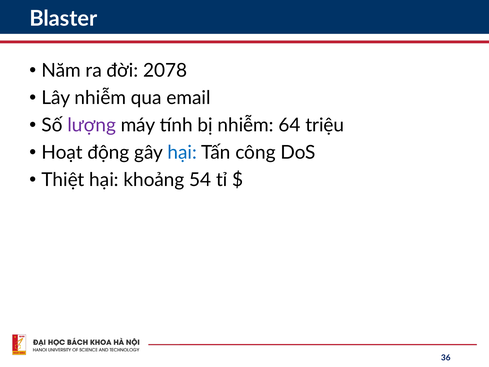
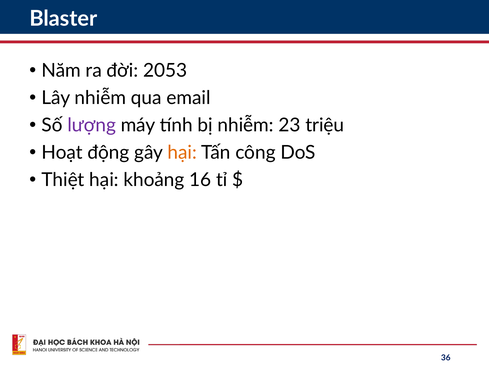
2078: 2078 -> 2053 (165, 70)
64: 64 -> 23 (290, 125)
hại colour: blue -> orange (182, 152)
54: 54 -> 16 (200, 180)
